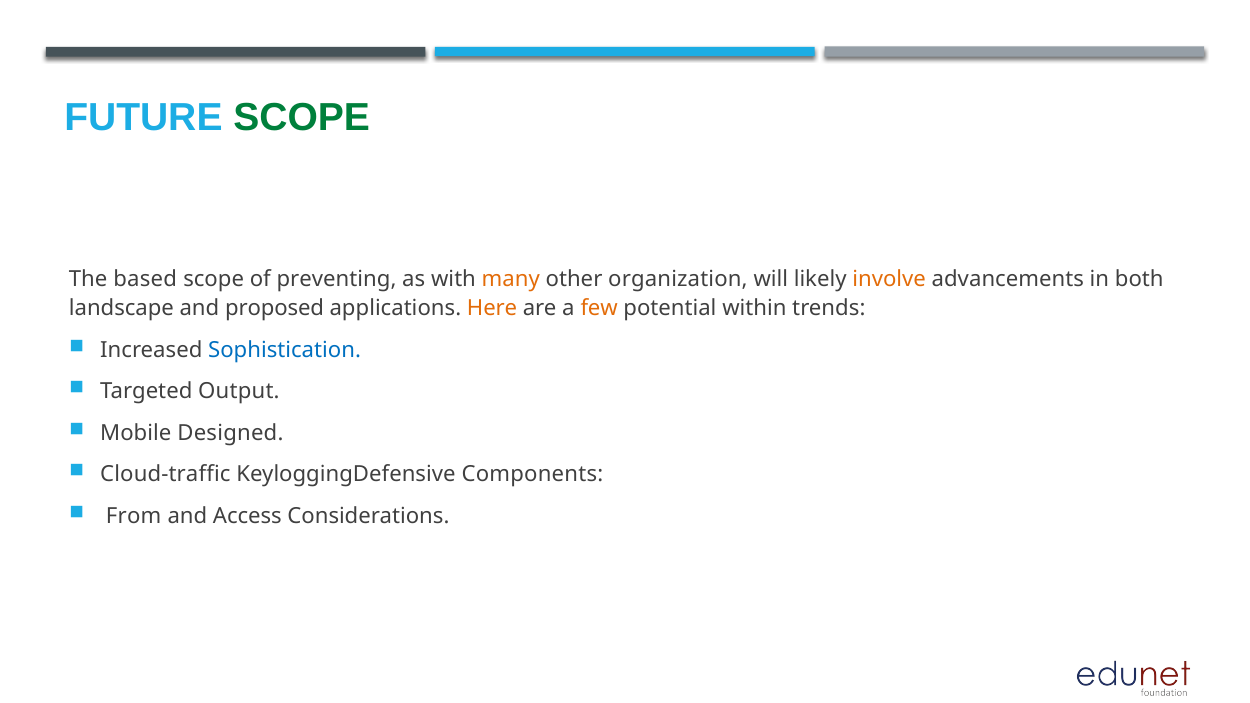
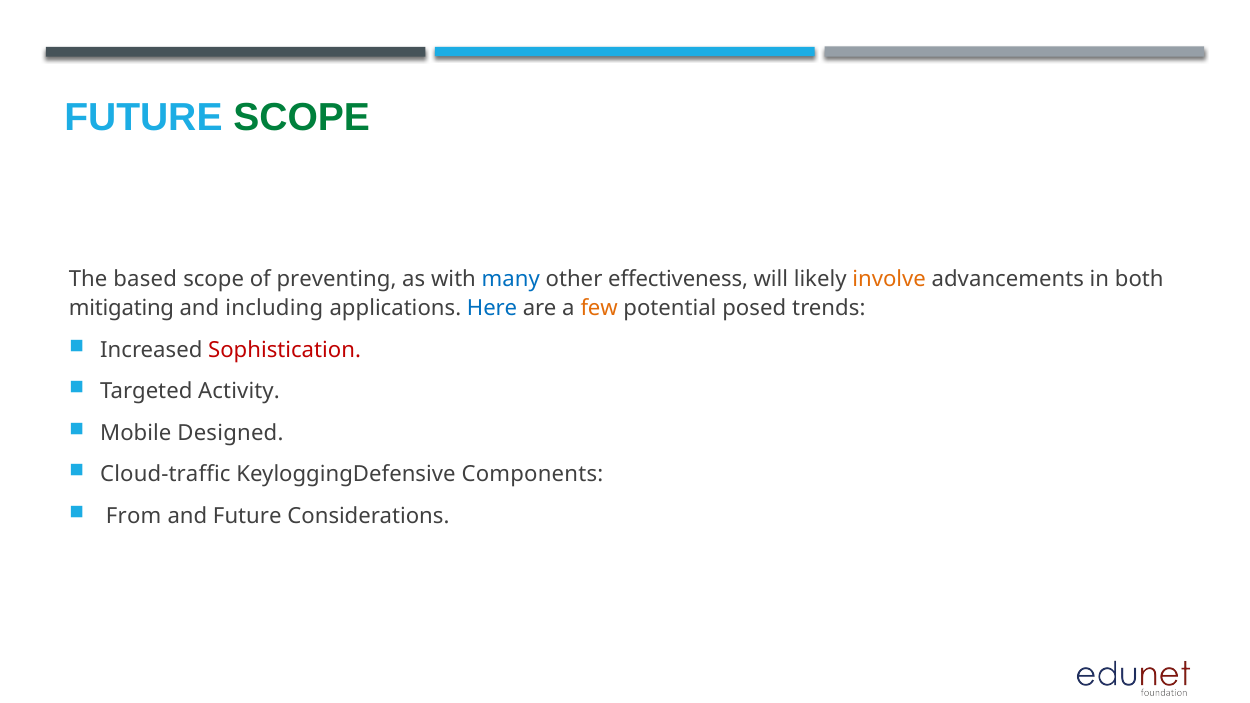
many colour: orange -> blue (511, 279)
organization: organization -> effectiveness (678, 279)
landscape: landscape -> mitigating (122, 309)
proposed: proposed -> including (274, 309)
Here colour: orange -> blue (492, 309)
within: within -> posed (754, 309)
Sophistication colour: blue -> red (285, 350)
Output: Output -> Activity (239, 392)
and Access: Access -> Future (247, 516)
